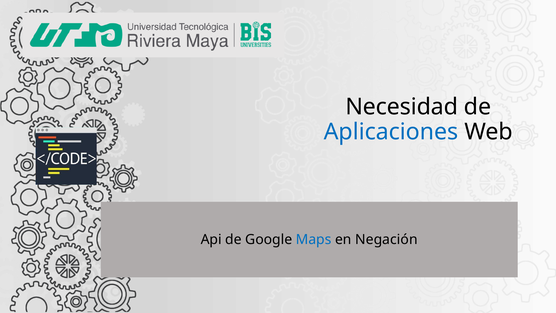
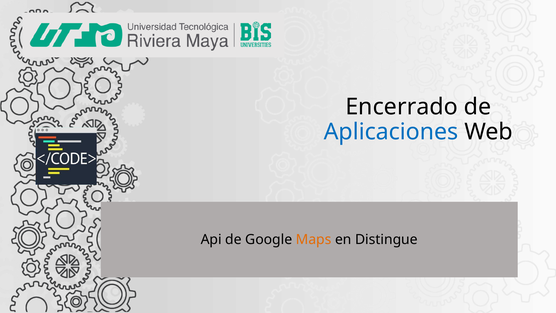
Necesidad: Necesidad -> Encerrado (402, 107)
Maps colour: blue -> orange (314, 239)
Negación: Negación -> Distingue (386, 239)
